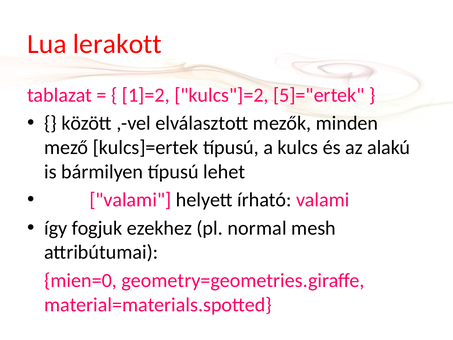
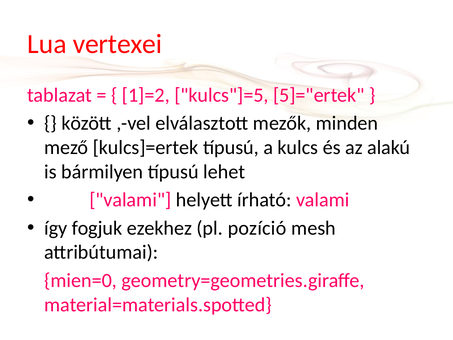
lerakott: lerakott -> vertexei (117, 44)
kulcs"]=2: kulcs"]=2 -> kulcs"]=5 (221, 95)
normal: normal -> pozíció (257, 228)
